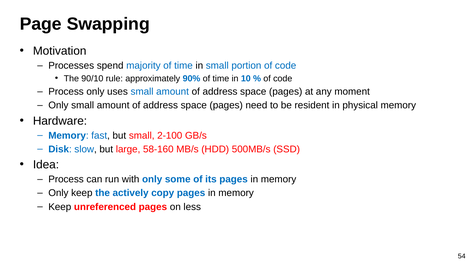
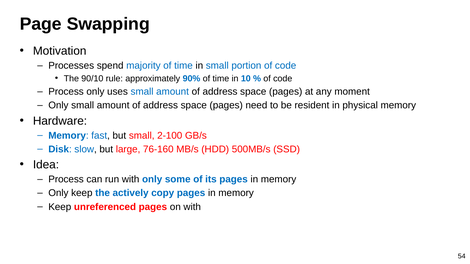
58-160: 58-160 -> 76-160 (158, 149)
on less: less -> with (192, 207)
